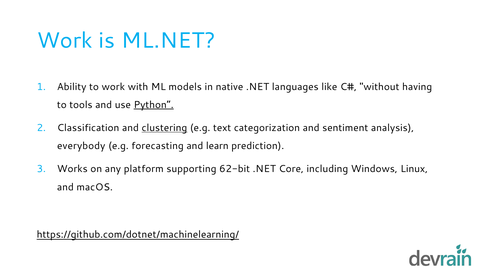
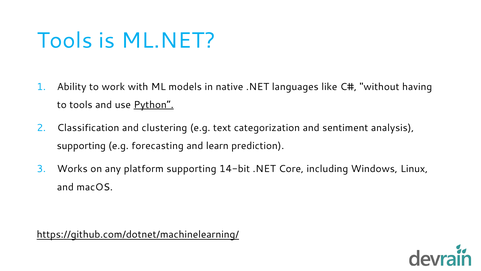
Work: Work -> Tools (65, 40)
clustering underline: present -> none (164, 128)
everybody: everybody -> supporting (81, 146)
62-bit: 62-bit -> 14-bit (235, 169)
